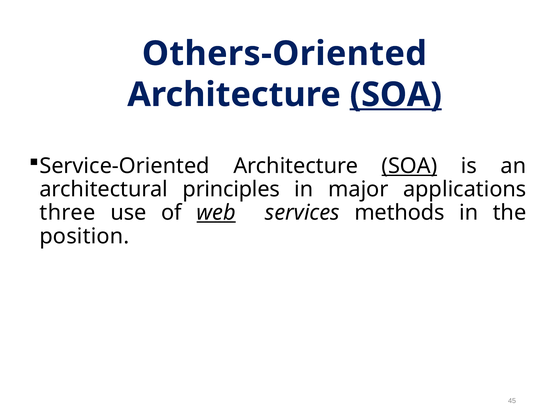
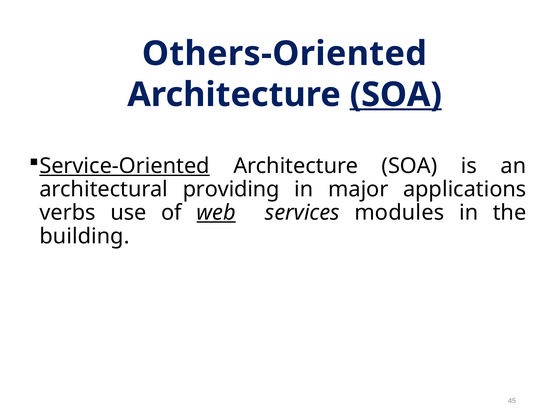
Service-Oriented underline: none -> present (125, 166)
SOA underline: present -> none (409, 166)
principles: principles -> providing (231, 189)
three: three -> verbs (68, 213)
methods: methods -> modules (399, 213)
position: position -> building (84, 236)
